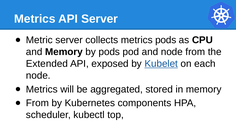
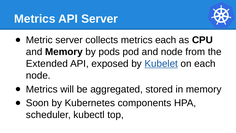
metrics pods: pods -> each (166, 40)
From: From -> Soon (37, 103)
